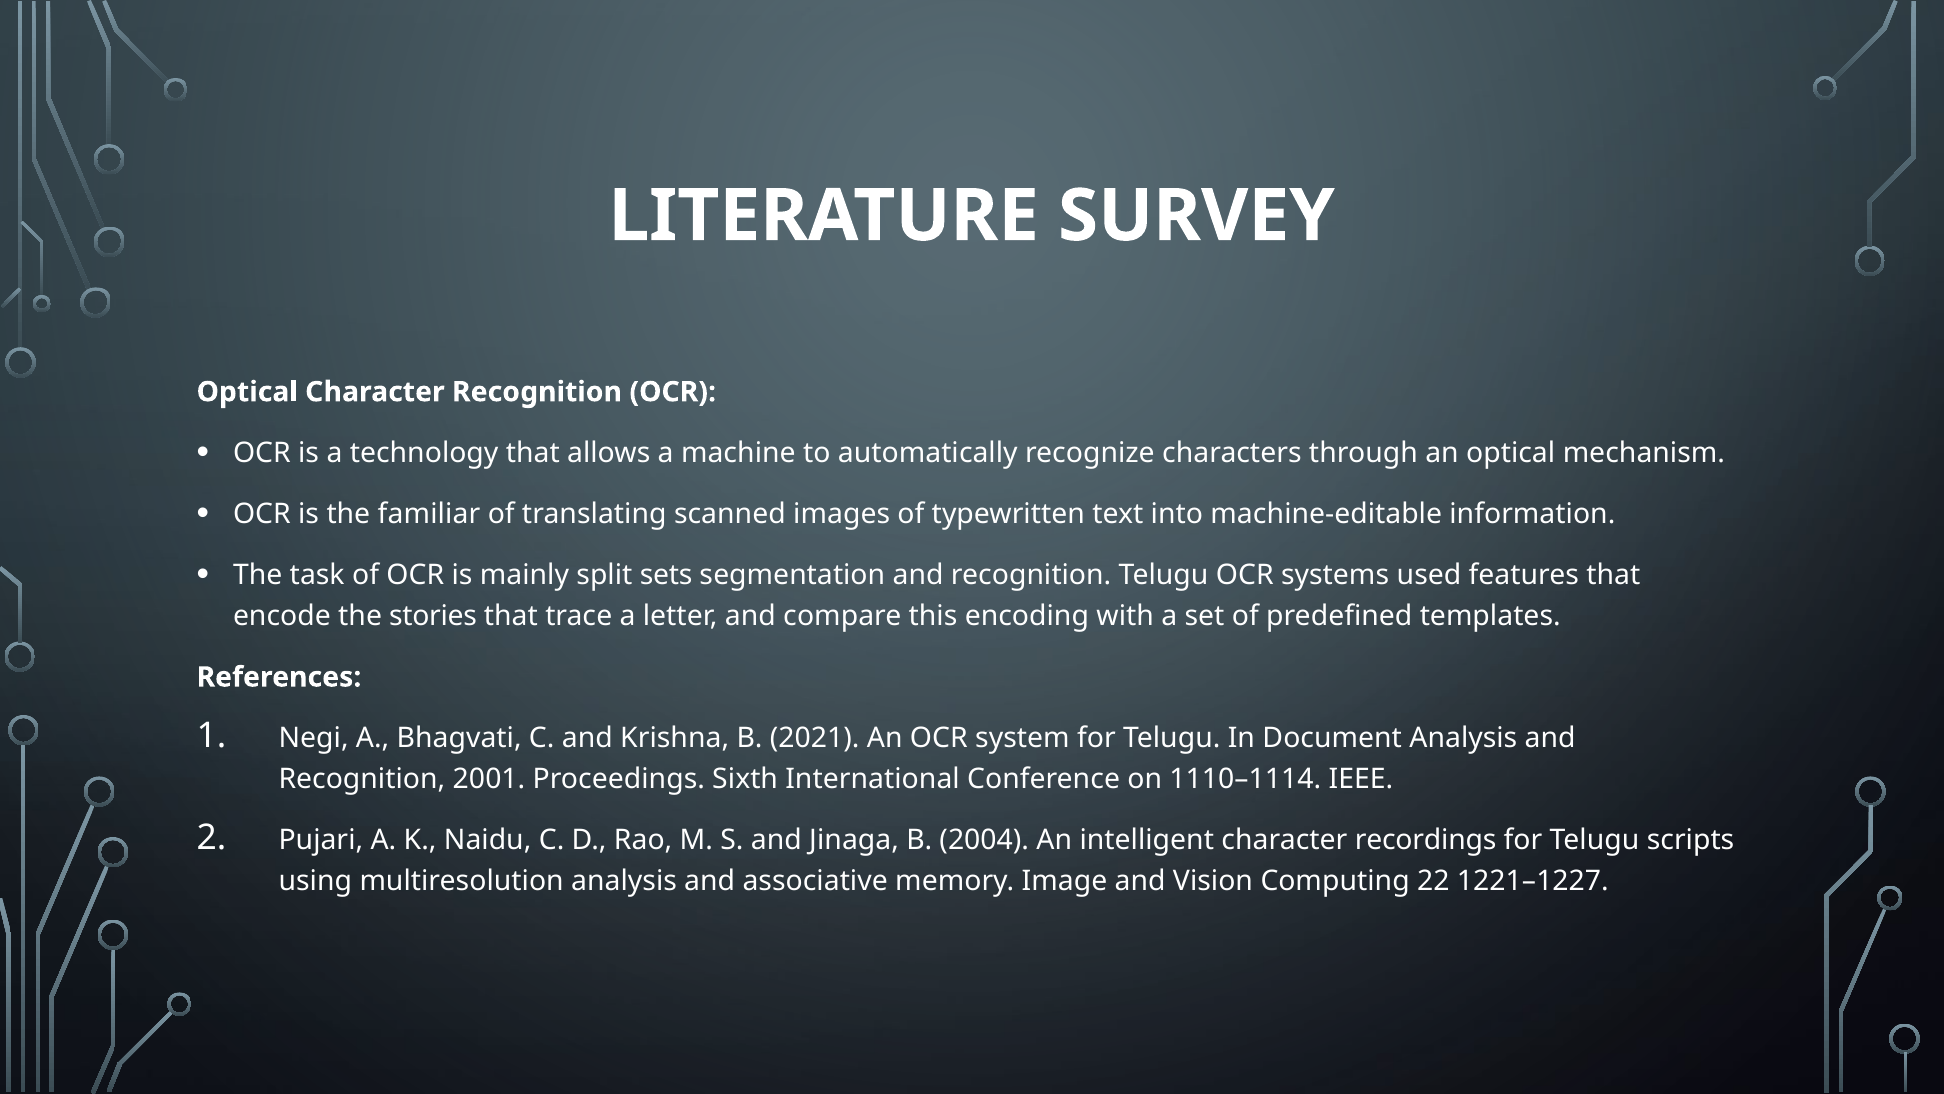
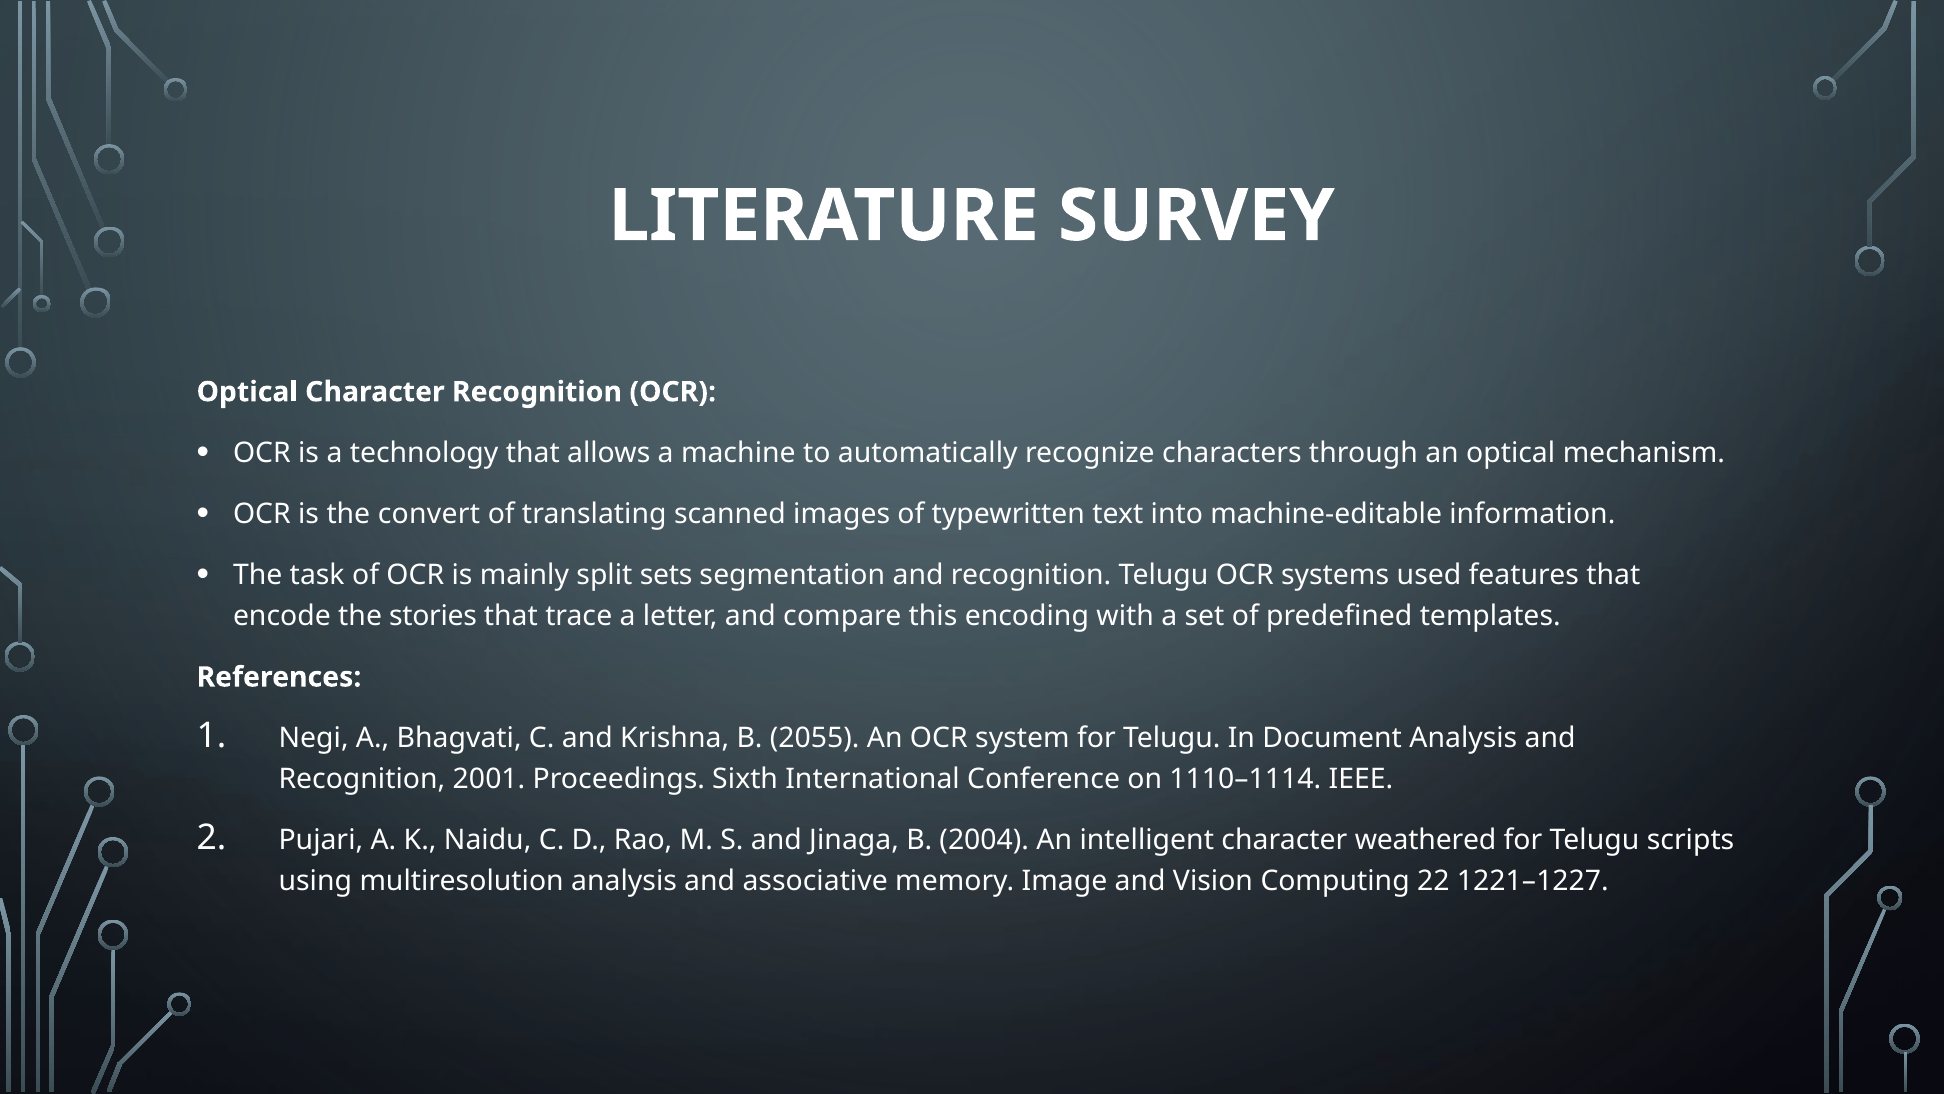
familiar: familiar -> convert (429, 514)
2021: 2021 -> 2055 (815, 738)
recordings: recordings -> weathered (1426, 840)
